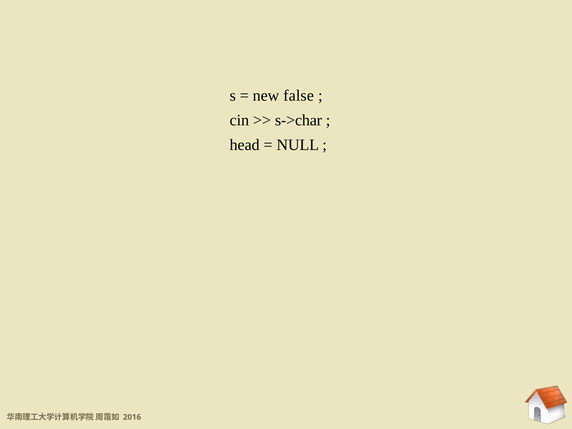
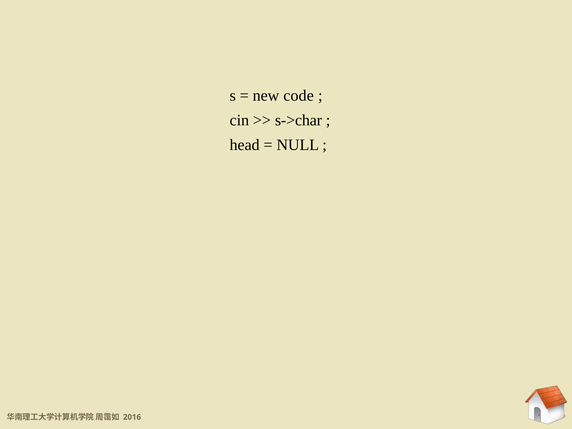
false: false -> code (299, 95)
